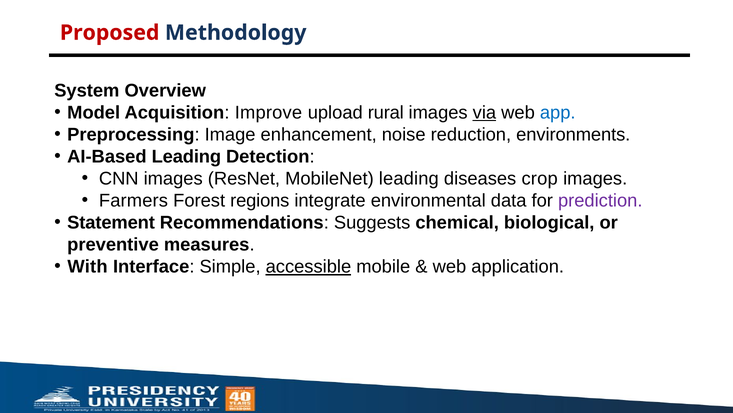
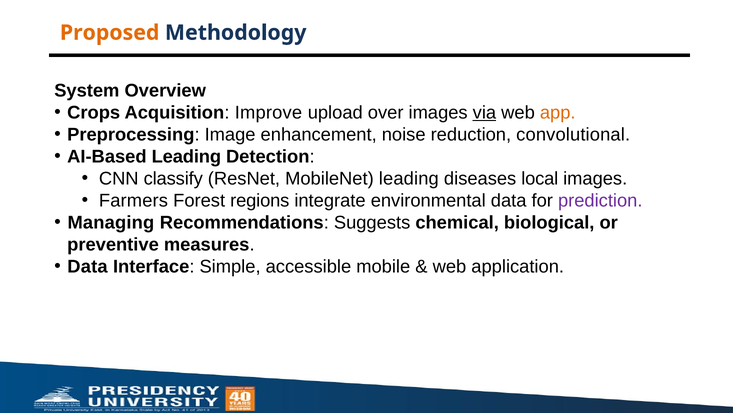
Proposed colour: red -> orange (110, 33)
Model: Model -> Crops (94, 113)
rural: rural -> over (386, 113)
app colour: blue -> orange (558, 113)
environments: environments -> convolutional (573, 135)
CNN images: images -> classify (173, 178)
crop: crop -> local (540, 178)
Statement: Statement -> Managing (111, 222)
With: With -> Data (87, 266)
accessible underline: present -> none (308, 266)
